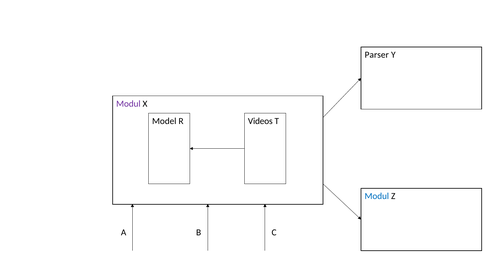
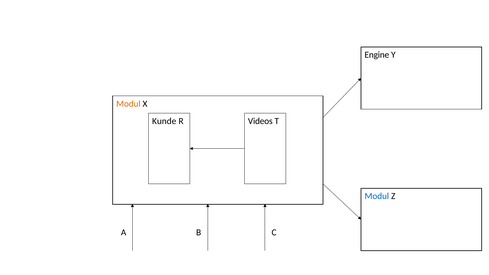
Parser: Parser -> Engine (377, 55)
Modul colour: purple -> orange (128, 104)
Model: Model -> Kunde (164, 121)
